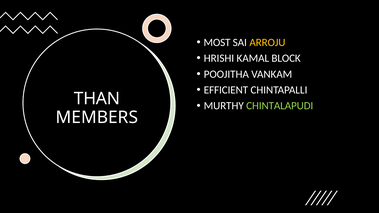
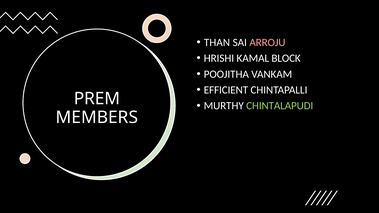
MOST: MOST -> THAN (217, 42)
ARROJU colour: yellow -> pink (267, 42)
THAN: THAN -> PREM (97, 99)
